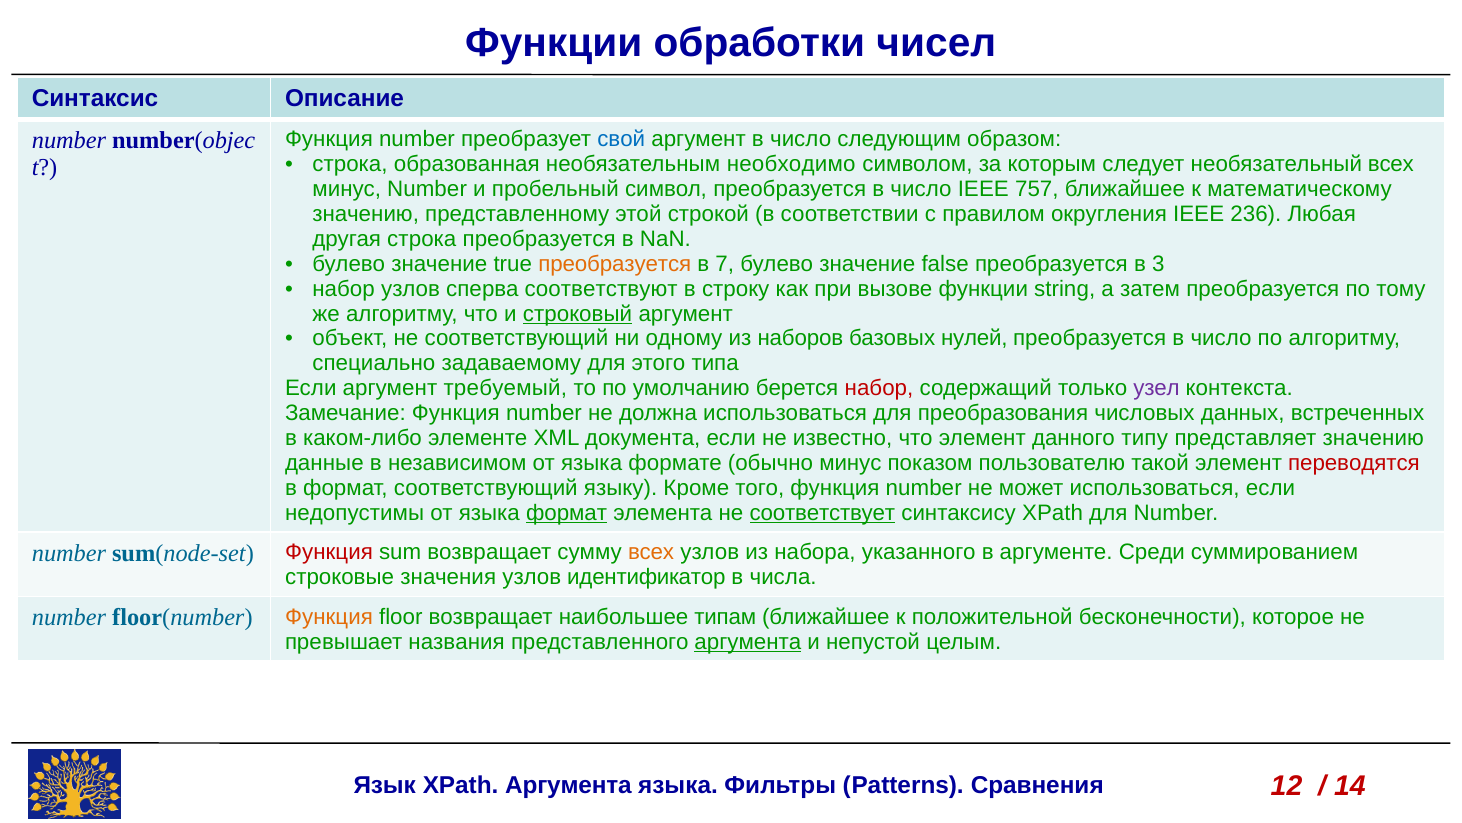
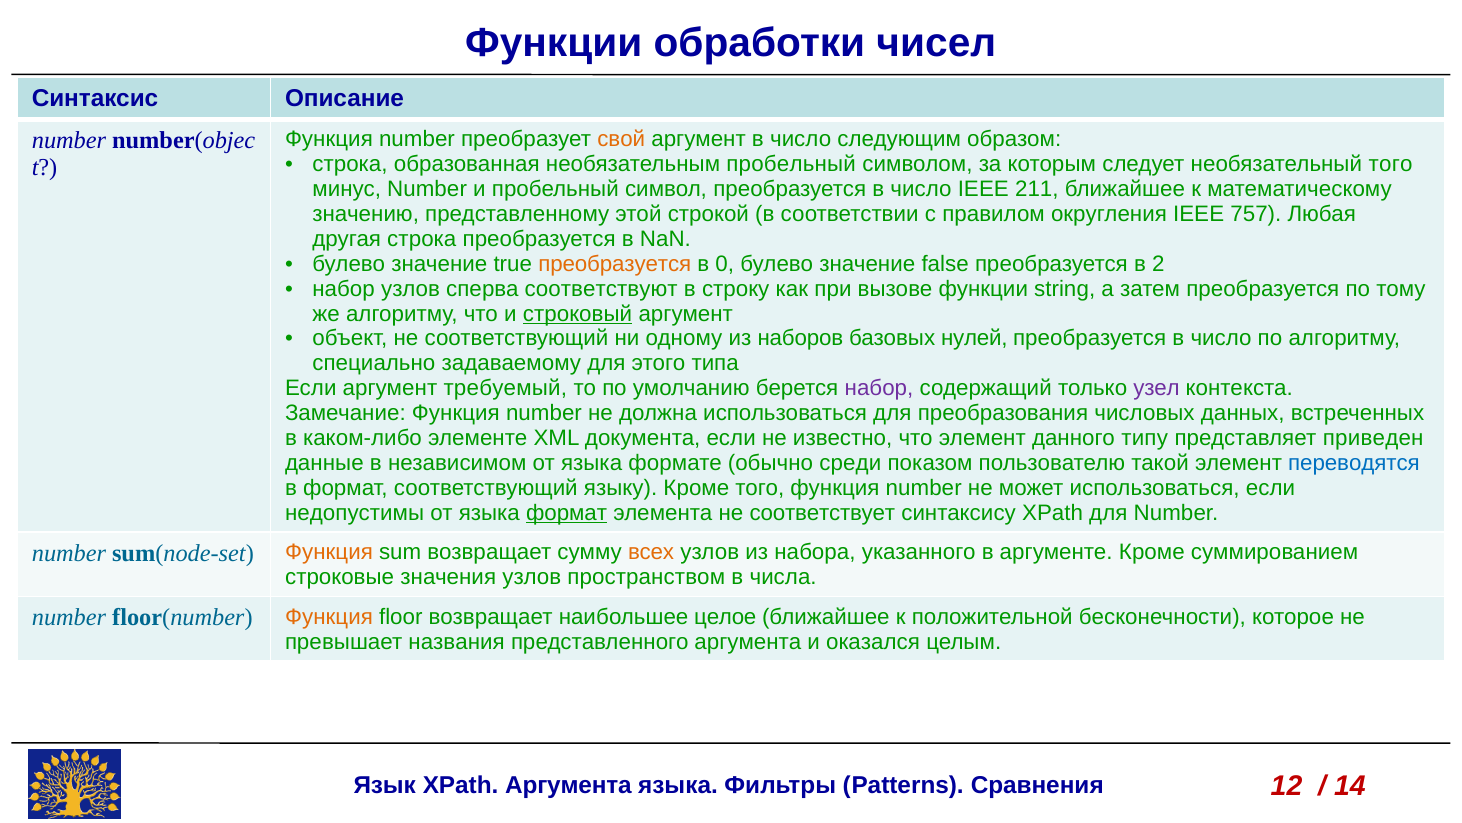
свой colour: blue -> orange (621, 139)
необязательным необходимо: необходимо -> пробельный (791, 164)
необязательный всех: всех -> того (1391, 164)
757: 757 -> 211 (1037, 189)
236: 236 -> 757 (1256, 214)
7: 7 -> 0 (725, 264)
3: 3 -> 2 (1158, 264)
набор colour: red -> purple (879, 388)
представляет значению: значению -> приведен (1373, 438)
обычно минус: минус -> среди (850, 463)
переводятся colour: red -> blue (1354, 463)
соответствует underline: present -> none (822, 512)
Функция colour: red -> orange (329, 552)
аргументе Среди: Среди -> Кроме (1152, 552)
идентификатор: идентификатор -> пространством (646, 577)
типам: типам -> целое (725, 616)
аргумента underline: present -> none (748, 641)
непустой: непустой -> оказался (873, 641)
